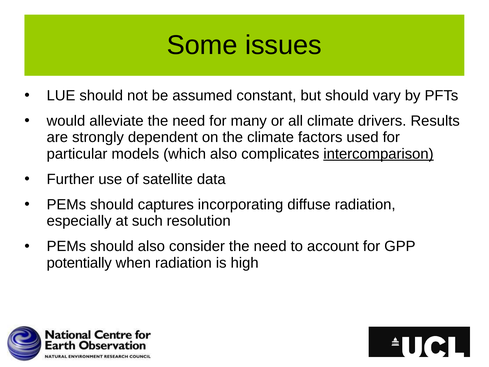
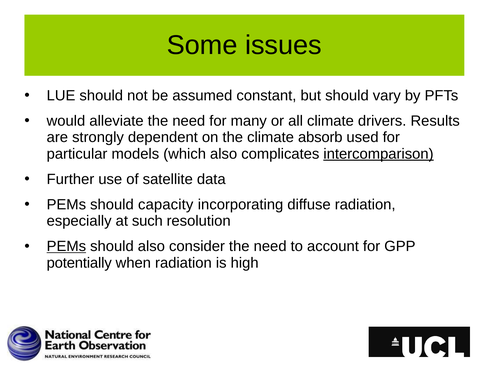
factors: factors -> absorb (320, 137)
captures: captures -> capacity (166, 204)
PEMs underline: none -> present (66, 246)
